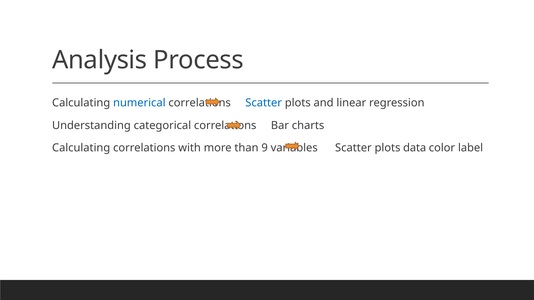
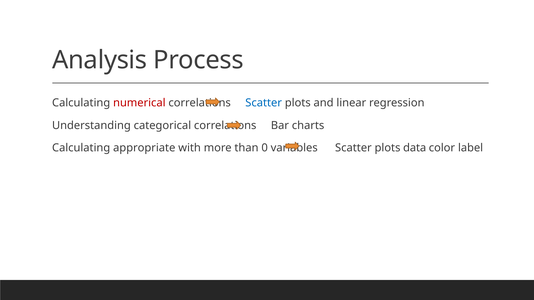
numerical colour: blue -> red (139, 103)
Calculating correlations: correlations -> appropriate (144, 148)
9: 9 -> 0 (265, 148)
